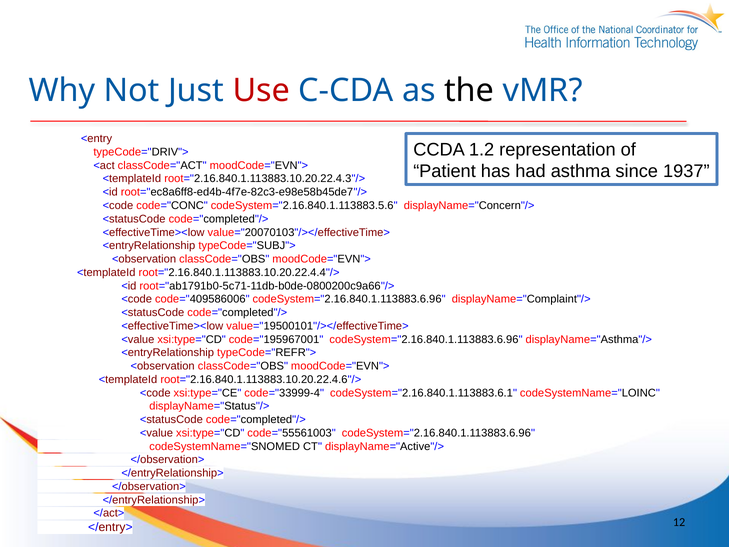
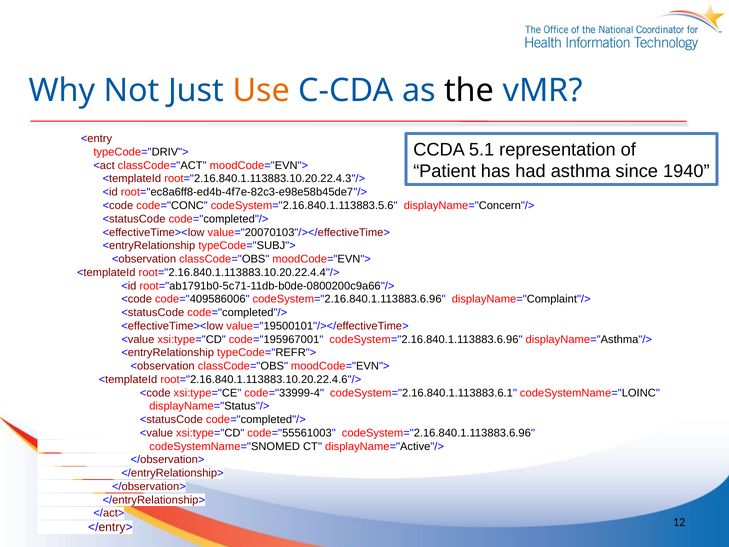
Use colour: red -> orange (261, 90)
1.2: 1.2 -> 5.1 (482, 149)
1937: 1937 -> 1940 (686, 171)
